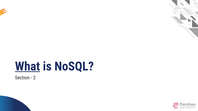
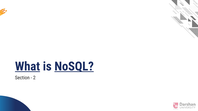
NoSQL underline: none -> present (74, 67)
